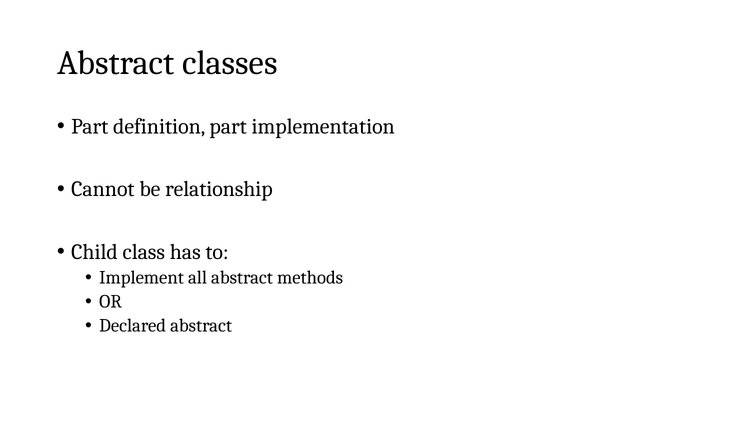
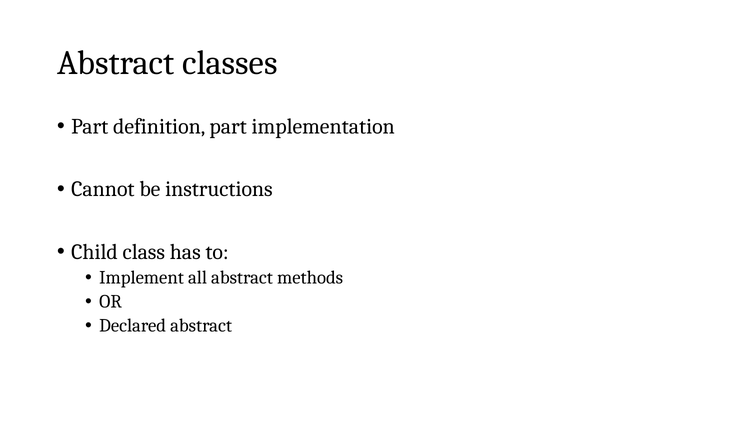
relationship: relationship -> instructions (219, 189)
